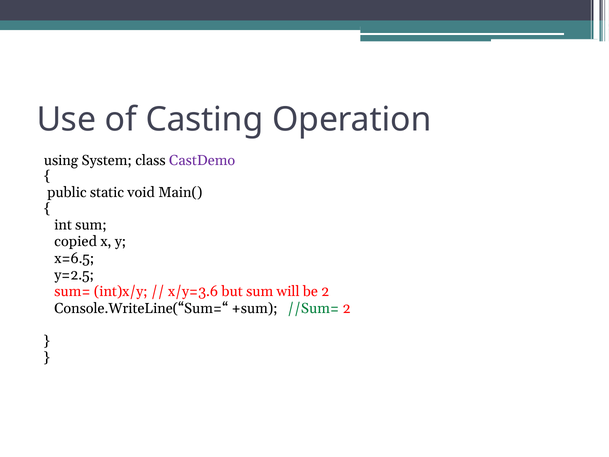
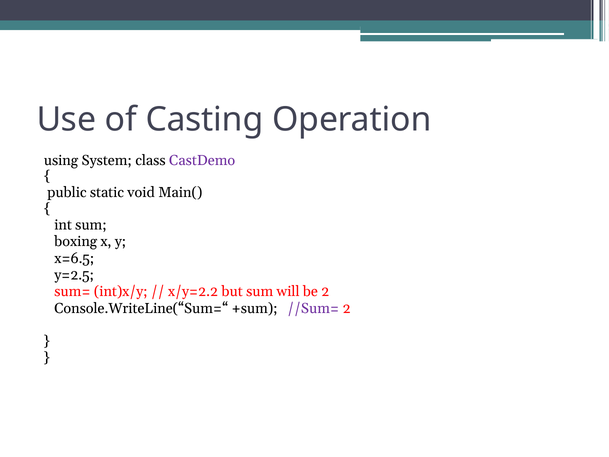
copied: copied -> boxing (76, 241)
x/y=3.6: x/y=3.6 -> x/y=2.2 (193, 291)
//Sum= colour: green -> purple (313, 308)
